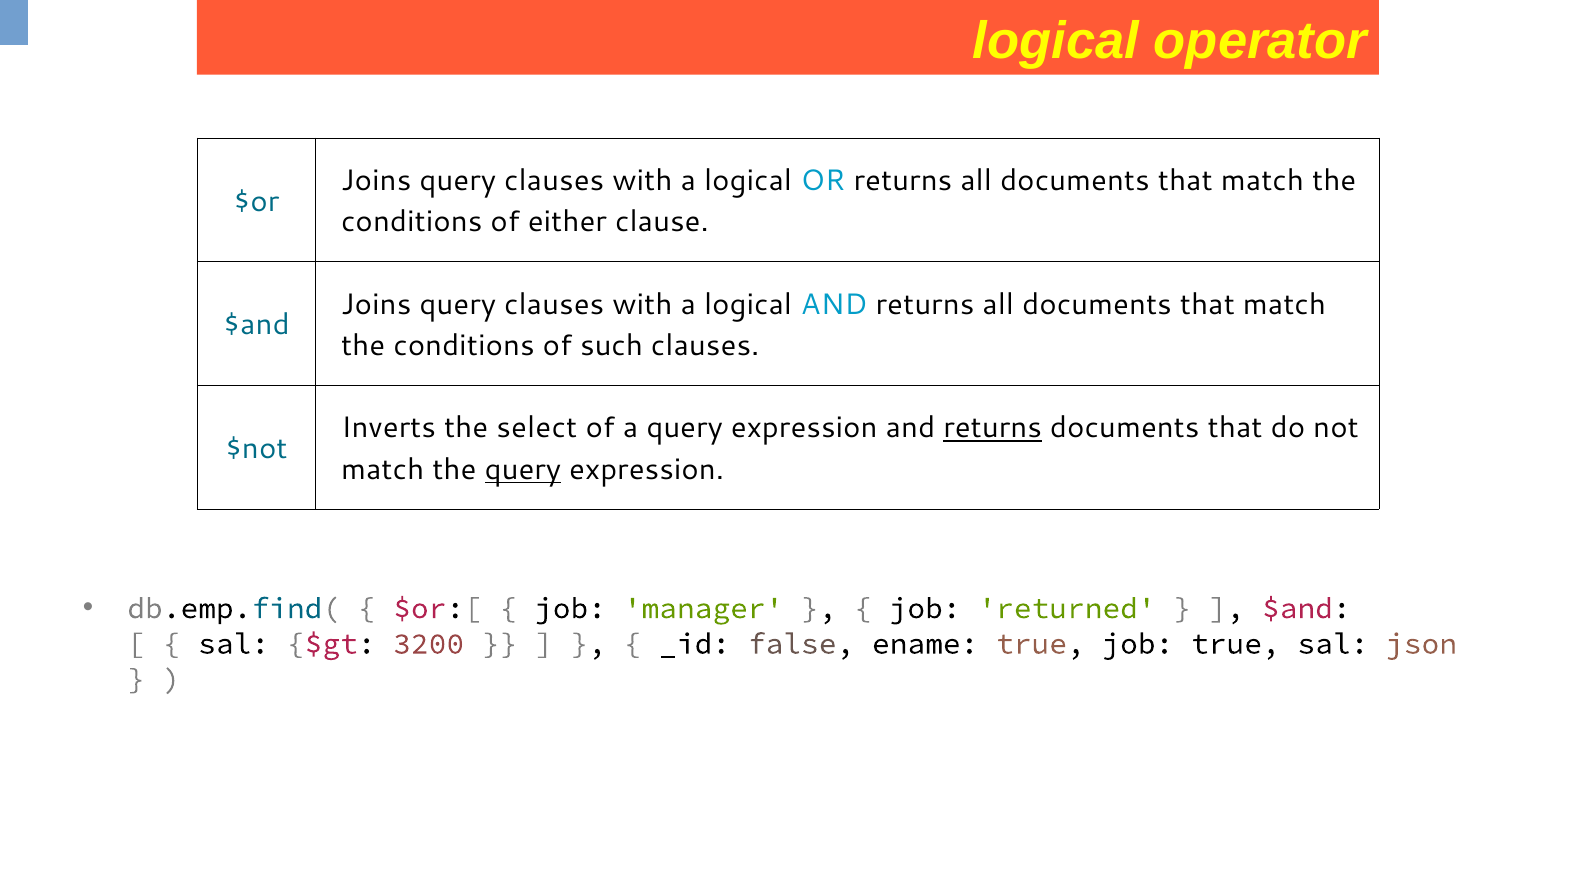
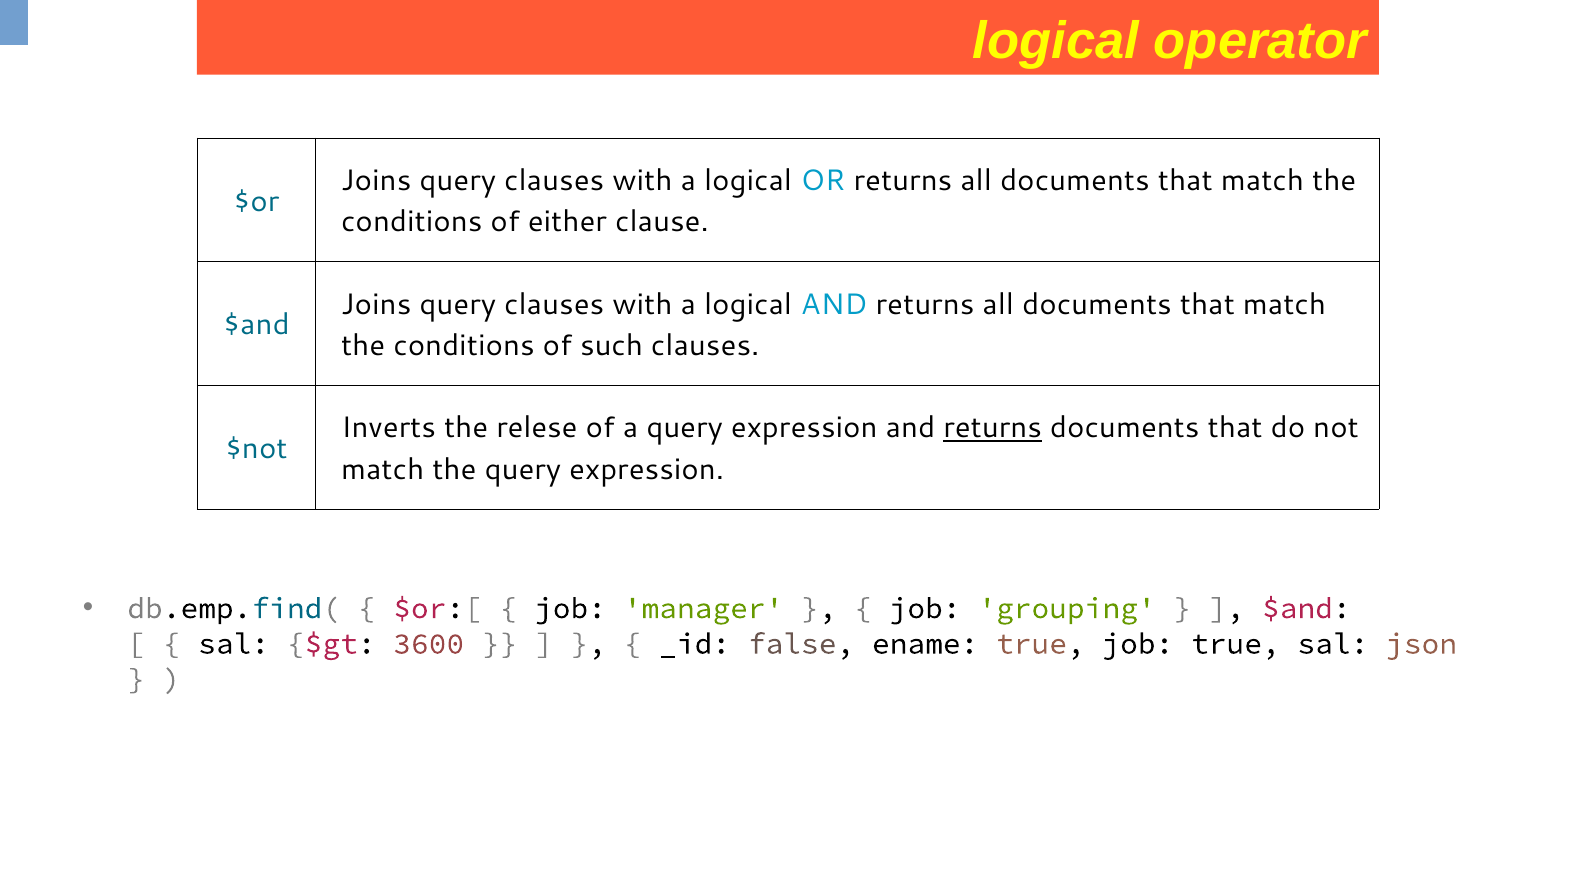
select: select -> relese (537, 428)
query underline: present -> none (523, 470)
returned: returned -> grouping (1067, 609)
3200: 3200 -> 3600 (429, 644)
